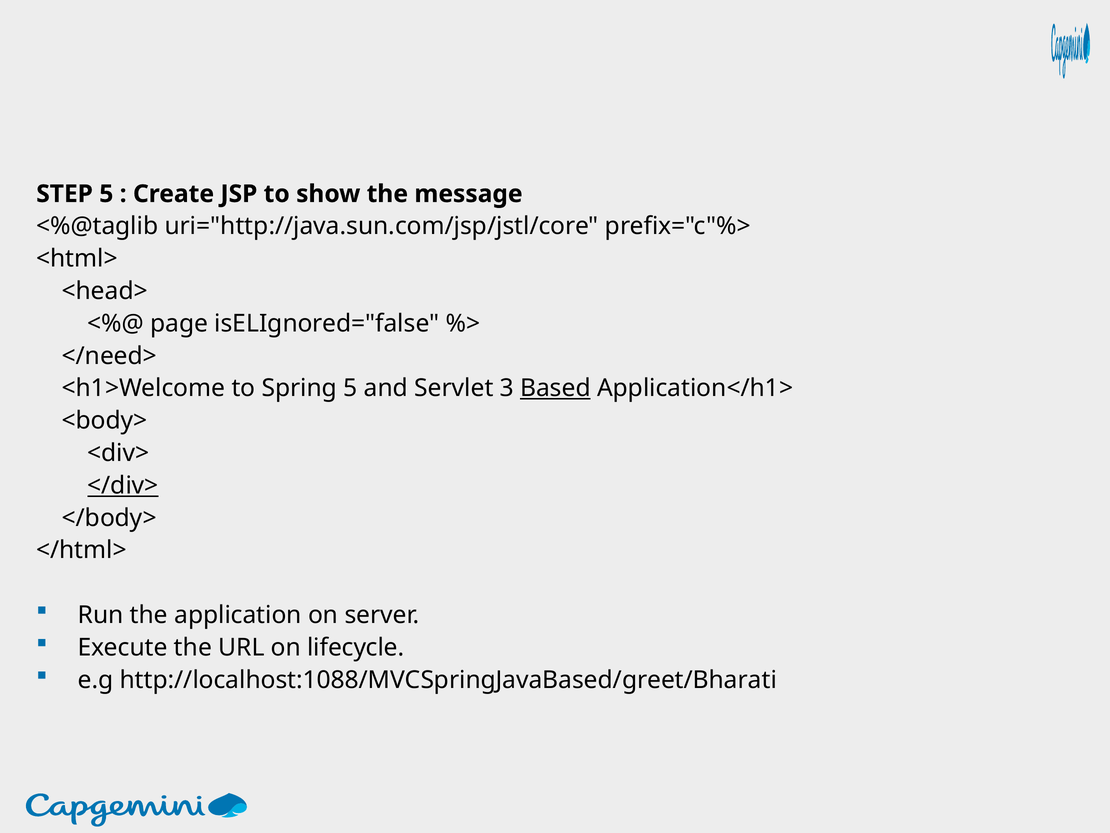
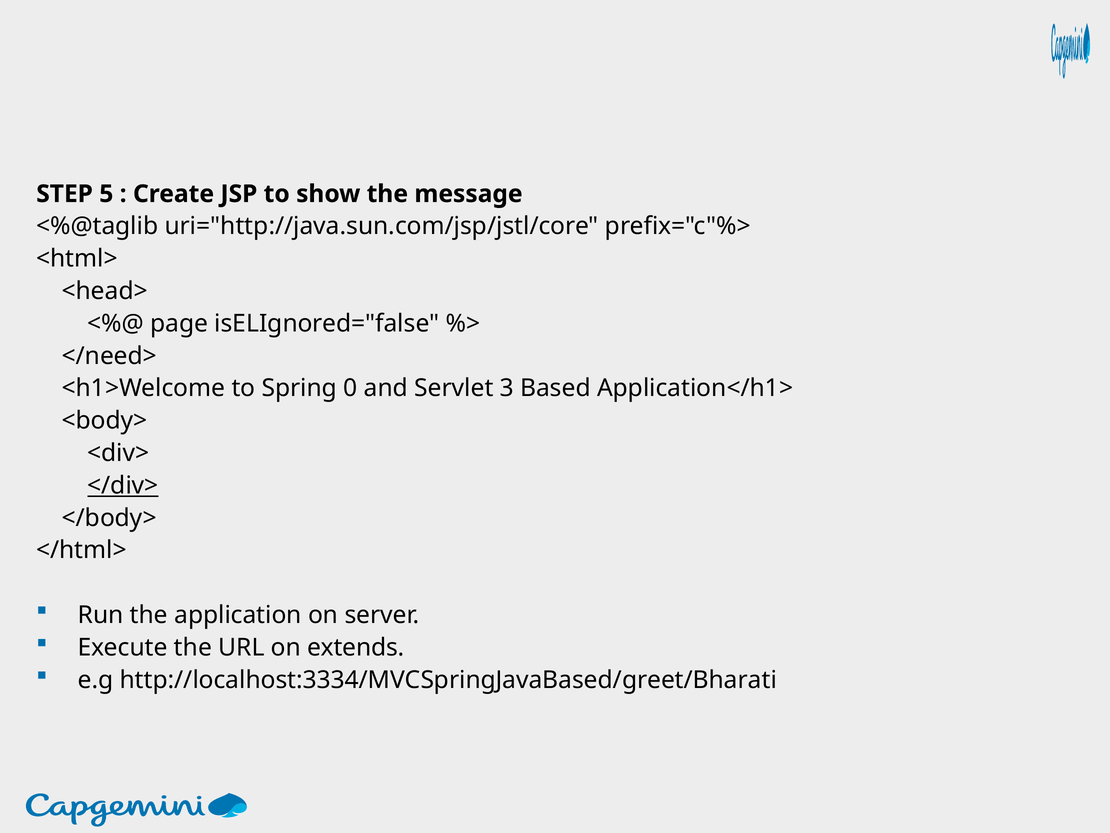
Spring 5: 5 -> 0 (350, 388)
Based underline: present -> none (555, 388)
lifecycle: lifecycle -> extends (356, 647)
http://localhost:1088/MVCSpringJavaBased/greet/Bharati: http://localhost:1088/MVCSpringJavaBased/greet/Bharati -> http://localhost:3334/MVCSpringJavaBased/greet/Bharati (448, 680)
